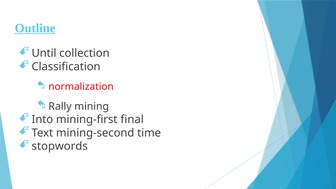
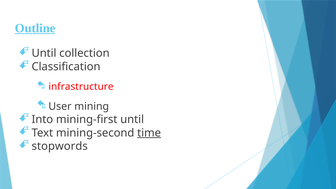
normalization: normalization -> infrastructure (81, 87)
Rally: Rally -> User (60, 106)
mining-first final: final -> until (132, 119)
time underline: none -> present (149, 133)
